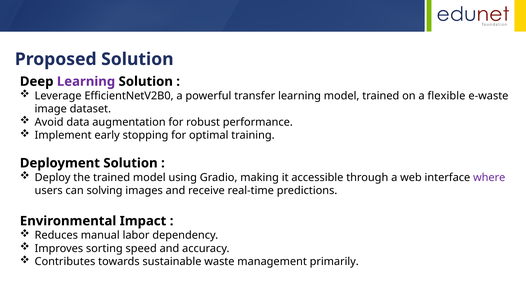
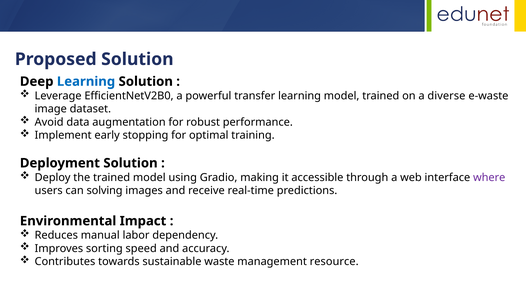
Learning colour: purple -> blue (86, 81)
flexible: flexible -> diverse (446, 96)
primarily: primarily -> resource (334, 262)
